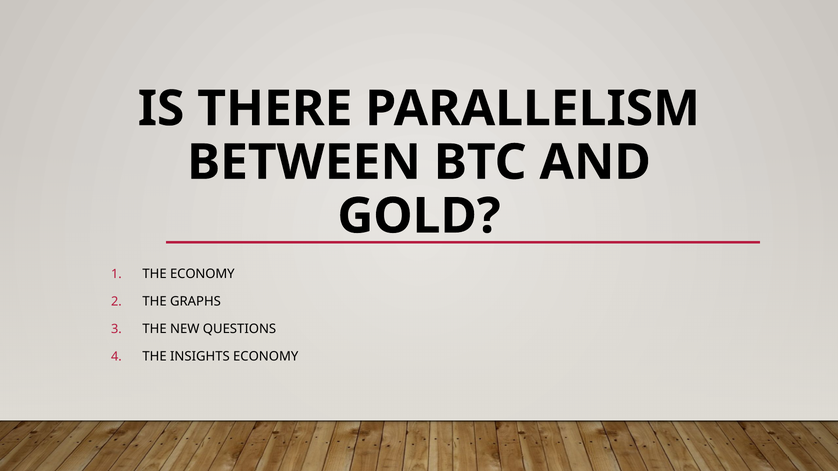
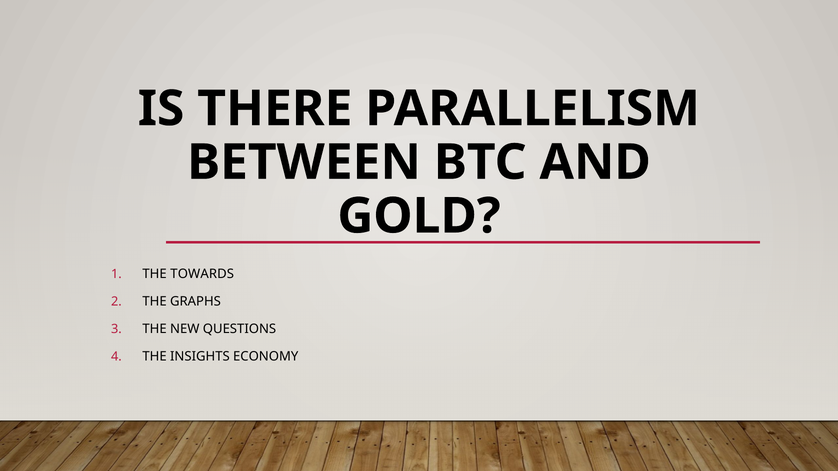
THE ECONOMY: ECONOMY -> TOWARDS (202, 274)
